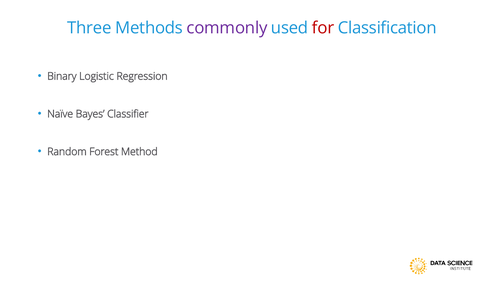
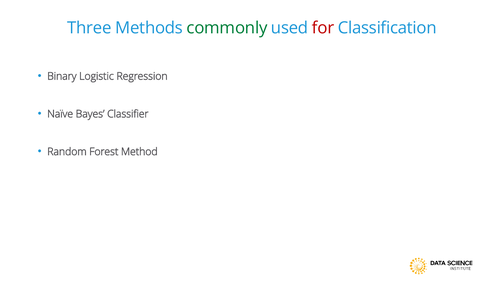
commonly colour: purple -> green (227, 28)
